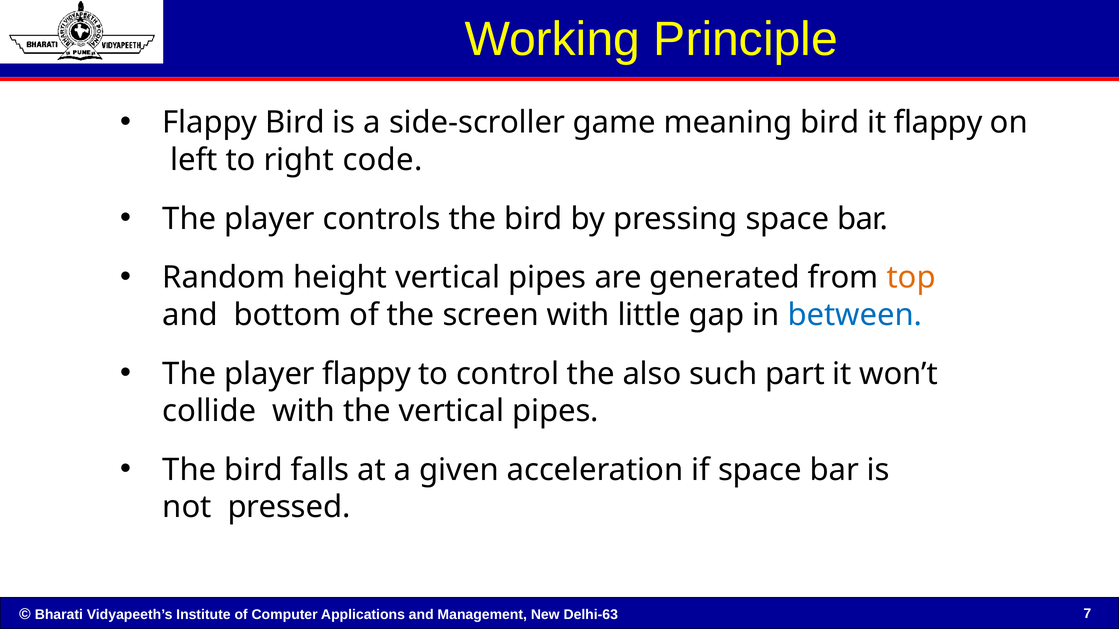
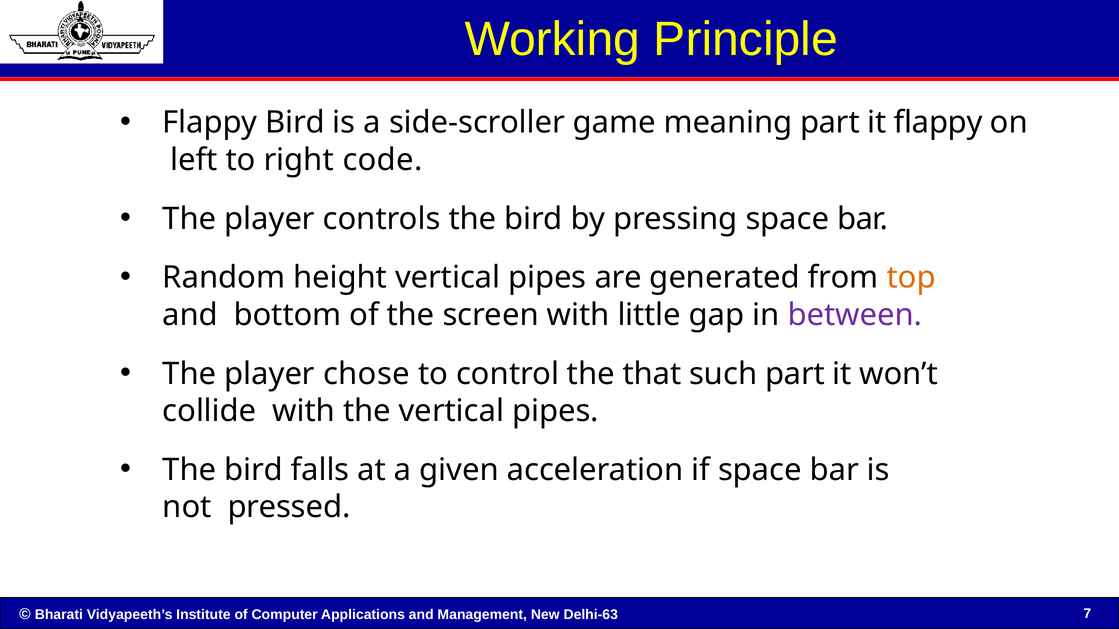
meaning bird: bird -> part (830, 123)
between colour: blue -> purple (855, 315)
player flappy: flappy -> chose (366, 374)
also: also -> that (652, 374)
